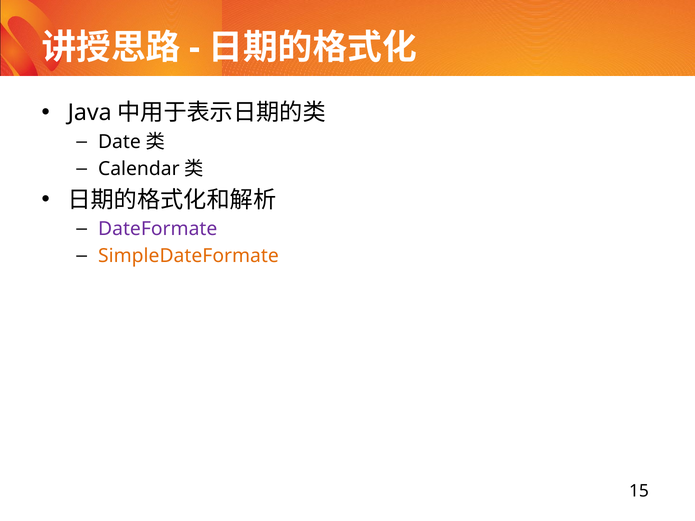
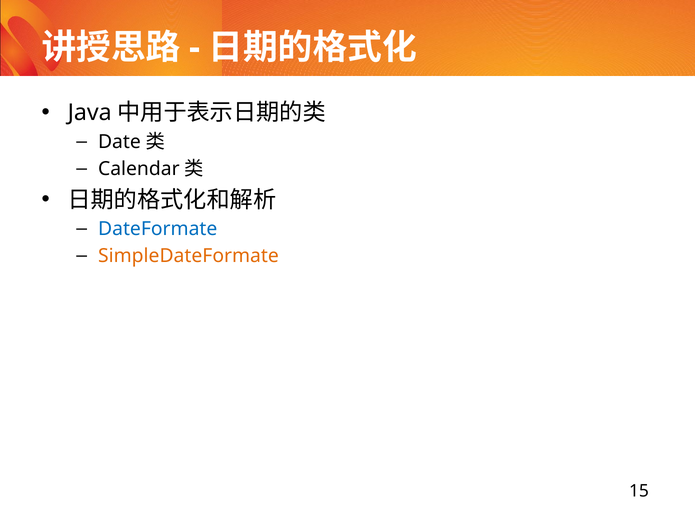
DateFormate colour: purple -> blue (158, 229)
